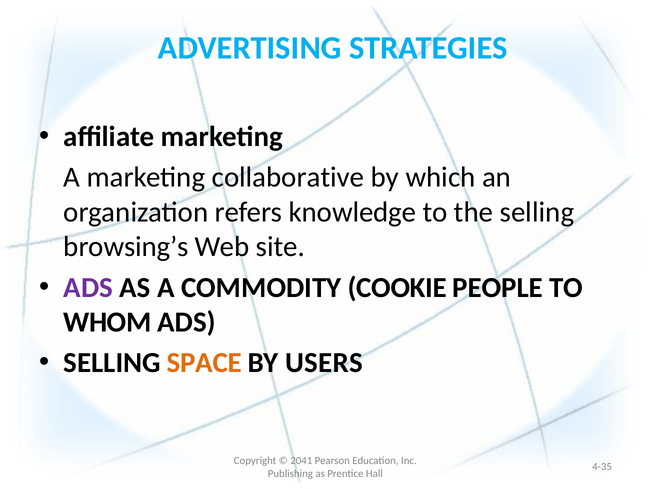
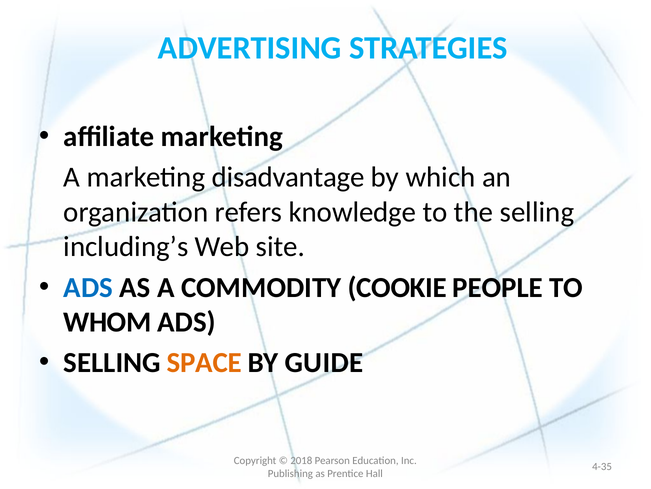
collaborative: collaborative -> disadvantage (288, 177)
browsing’s: browsing’s -> including’s (126, 247)
ADS colour: purple -> blue (88, 287)
USERS: USERS -> GUIDE (324, 362)
2041: 2041 -> 2018 (301, 460)
